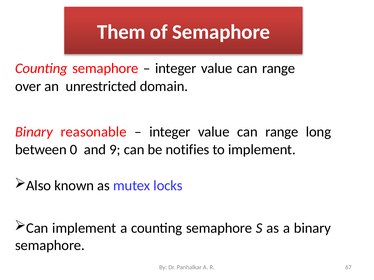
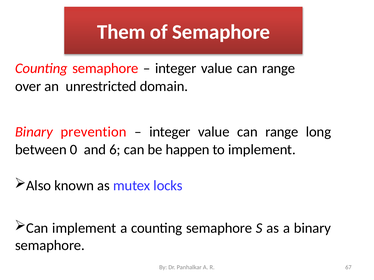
reasonable: reasonable -> prevention (94, 132)
9: 9 -> 6 (115, 150)
notifies: notifies -> happen (188, 150)
